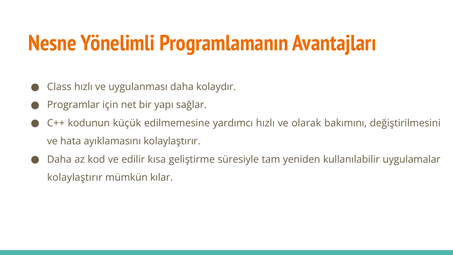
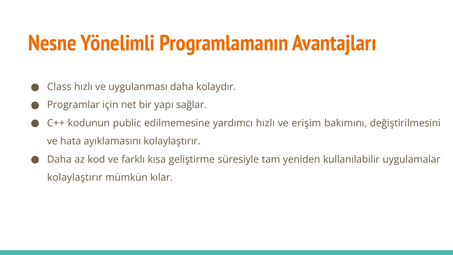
küçük: küçük -> public (127, 123)
olarak: olarak -> erişim (306, 123)
edilir: edilir -> farklı (133, 159)
